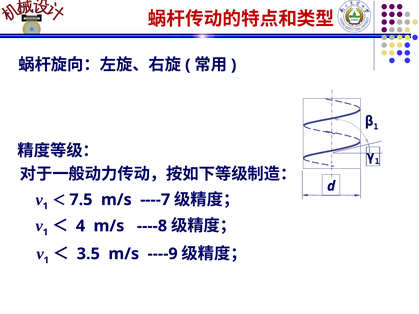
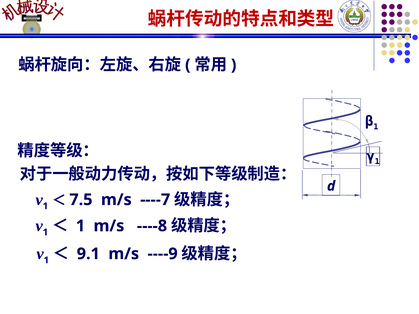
4: 4 -> 1 (80, 226)
3.5: 3.5 -> 9.1 (88, 254)
